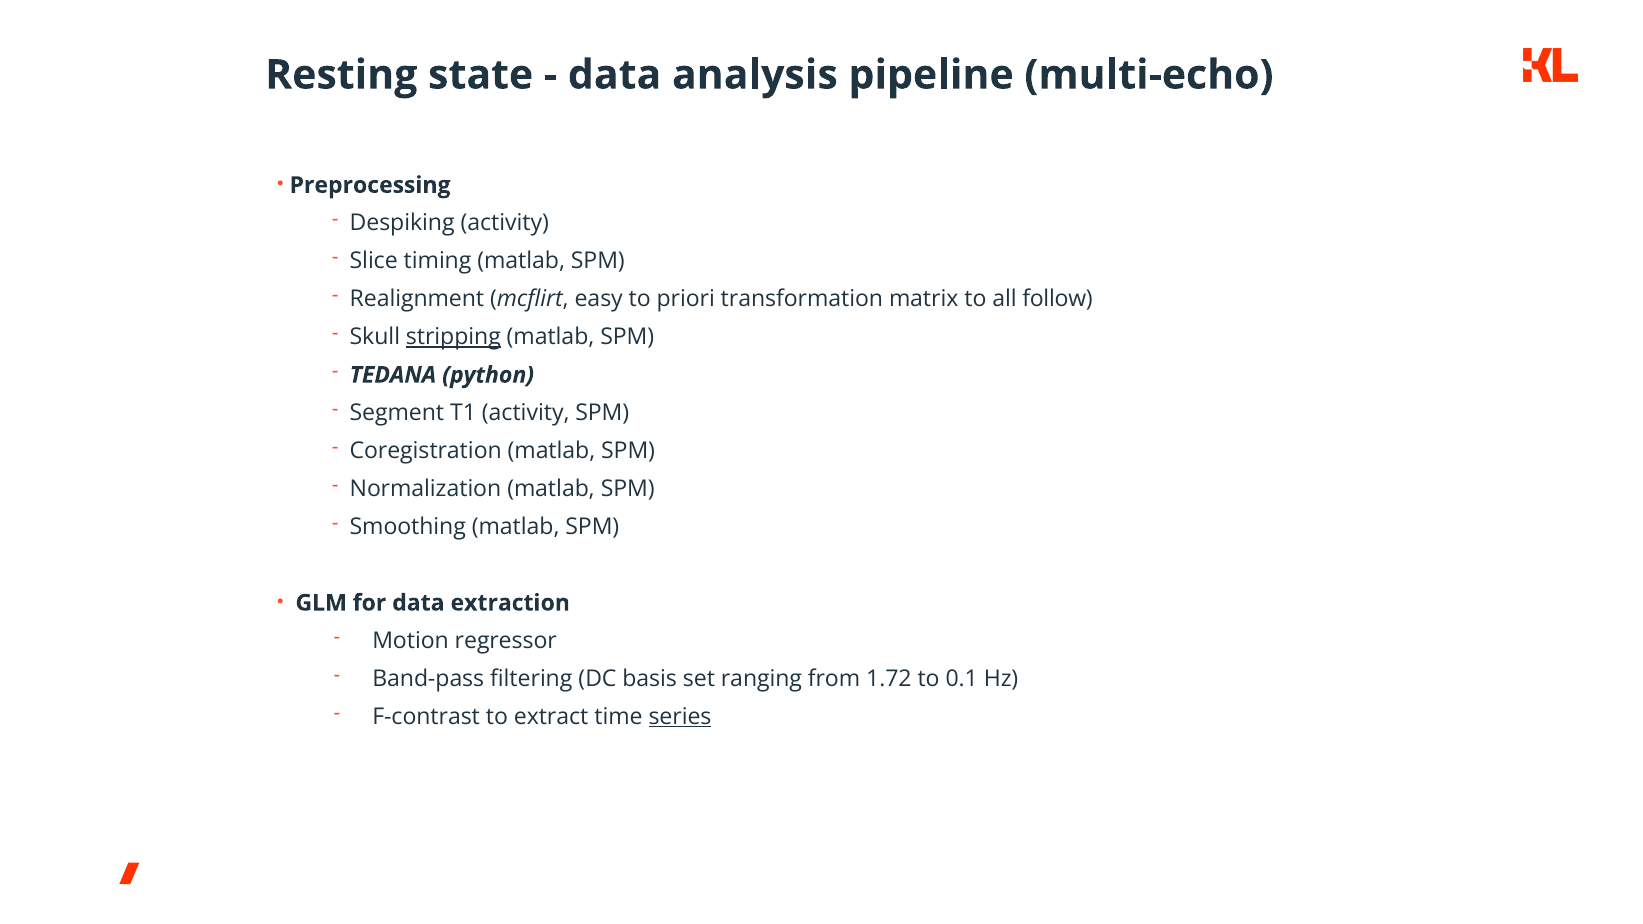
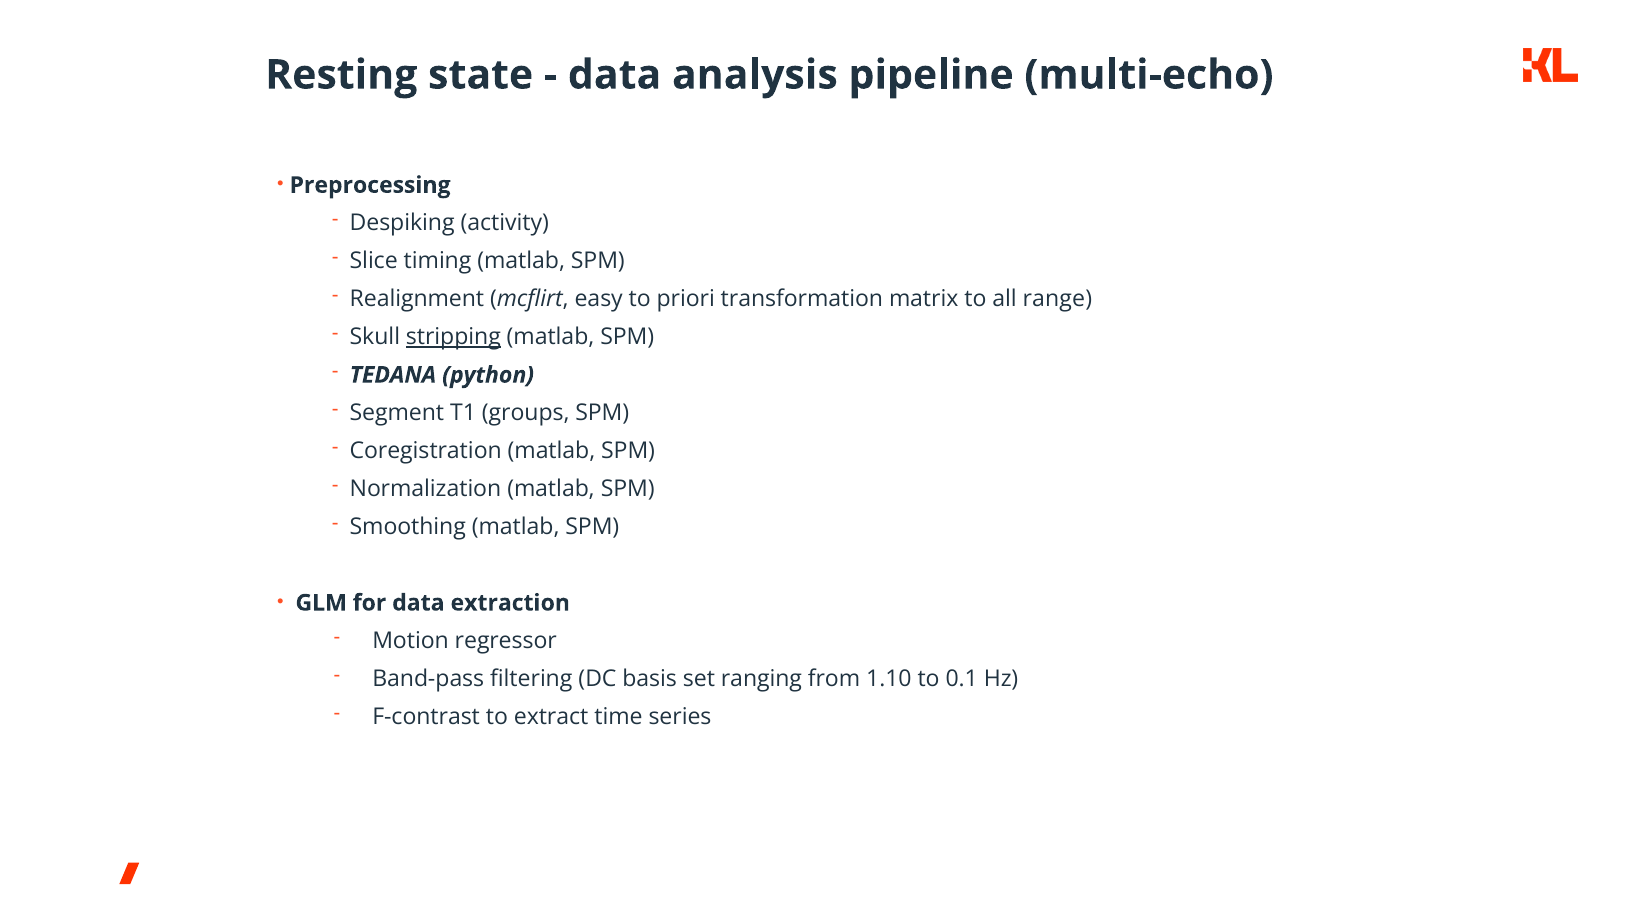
follow: follow -> range (1057, 299)
T1 activity: activity -> groups (526, 413)
1.72: 1.72 -> 1.10 (889, 679)
series underline: present -> none (680, 717)
